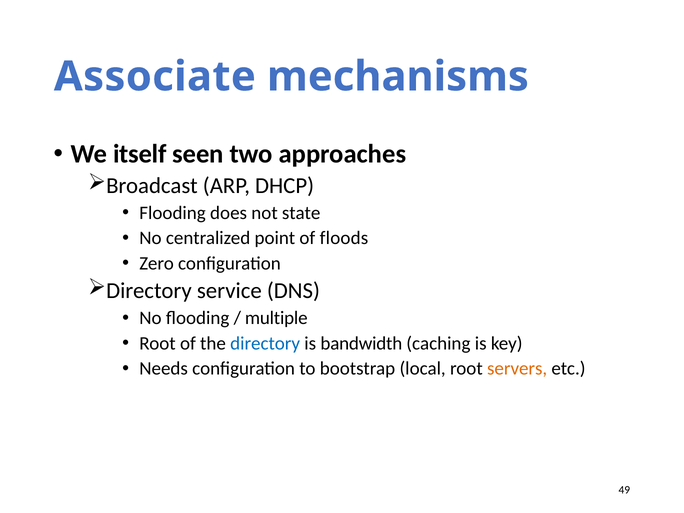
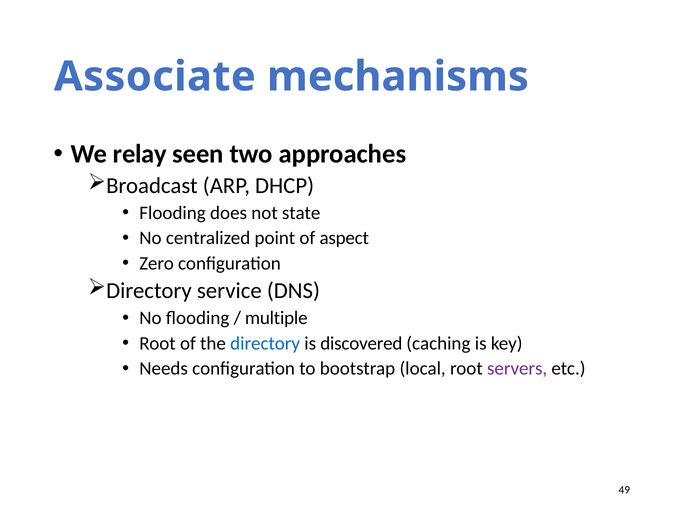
itself: itself -> relay (140, 154)
floods: floods -> aspect (344, 238)
bandwidth: bandwidth -> discovered (361, 343)
servers colour: orange -> purple (517, 369)
